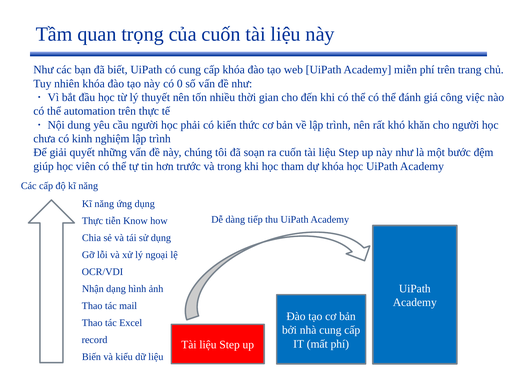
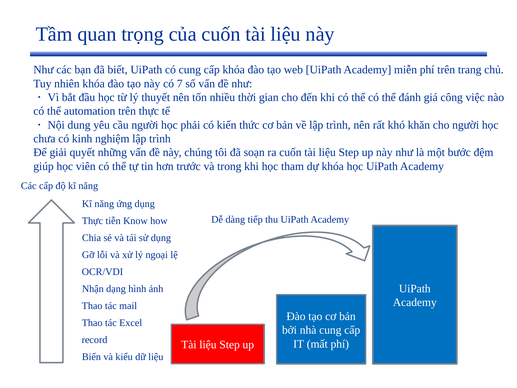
0: 0 -> 7 (180, 84)
